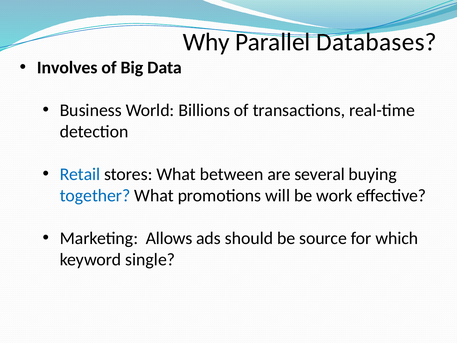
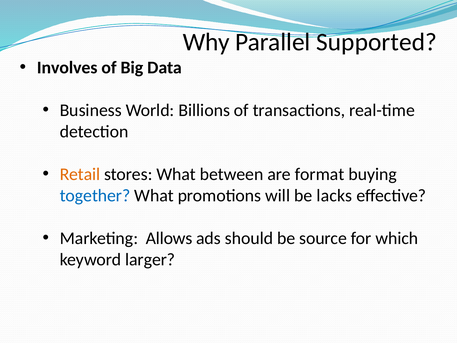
Databases: Databases -> Supported (377, 42)
Retail colour: blue -> orange (80, 174)
several: several -> format (320, 174)
work: work -> lacks (334, 195)
single: single -> larger (150, 259)
